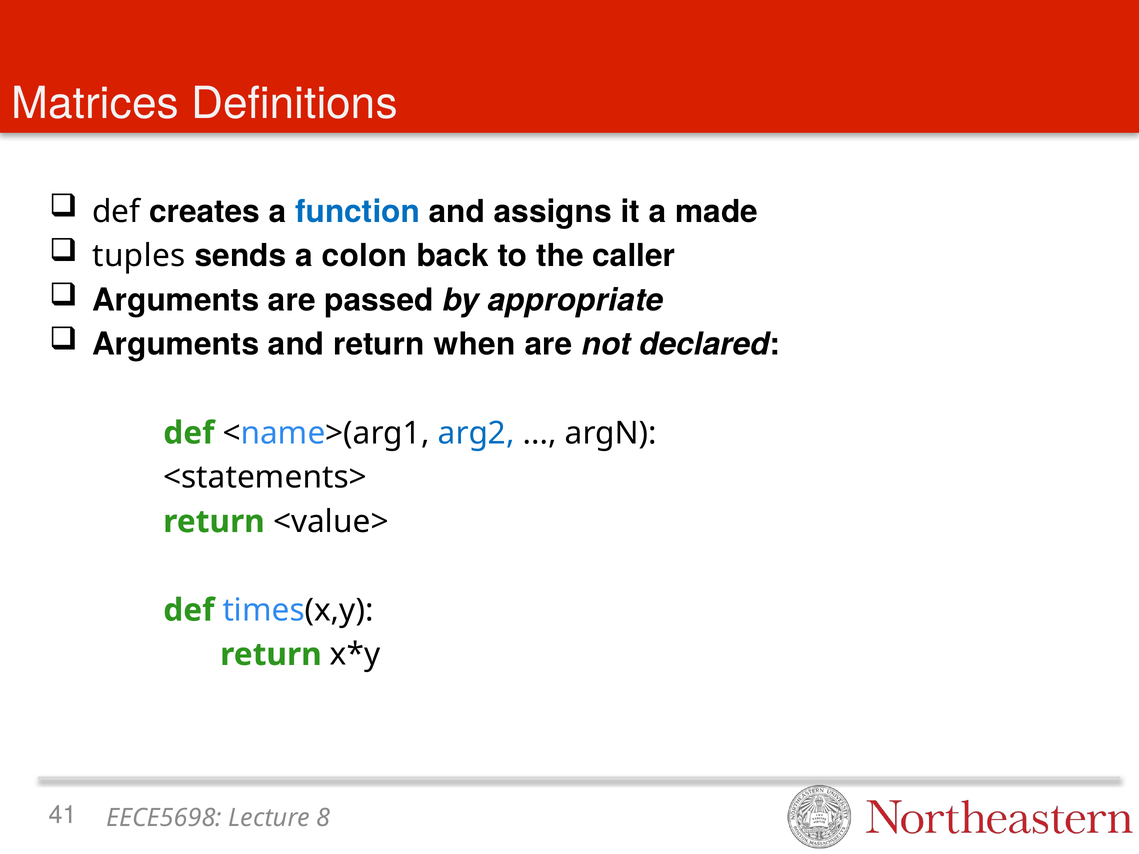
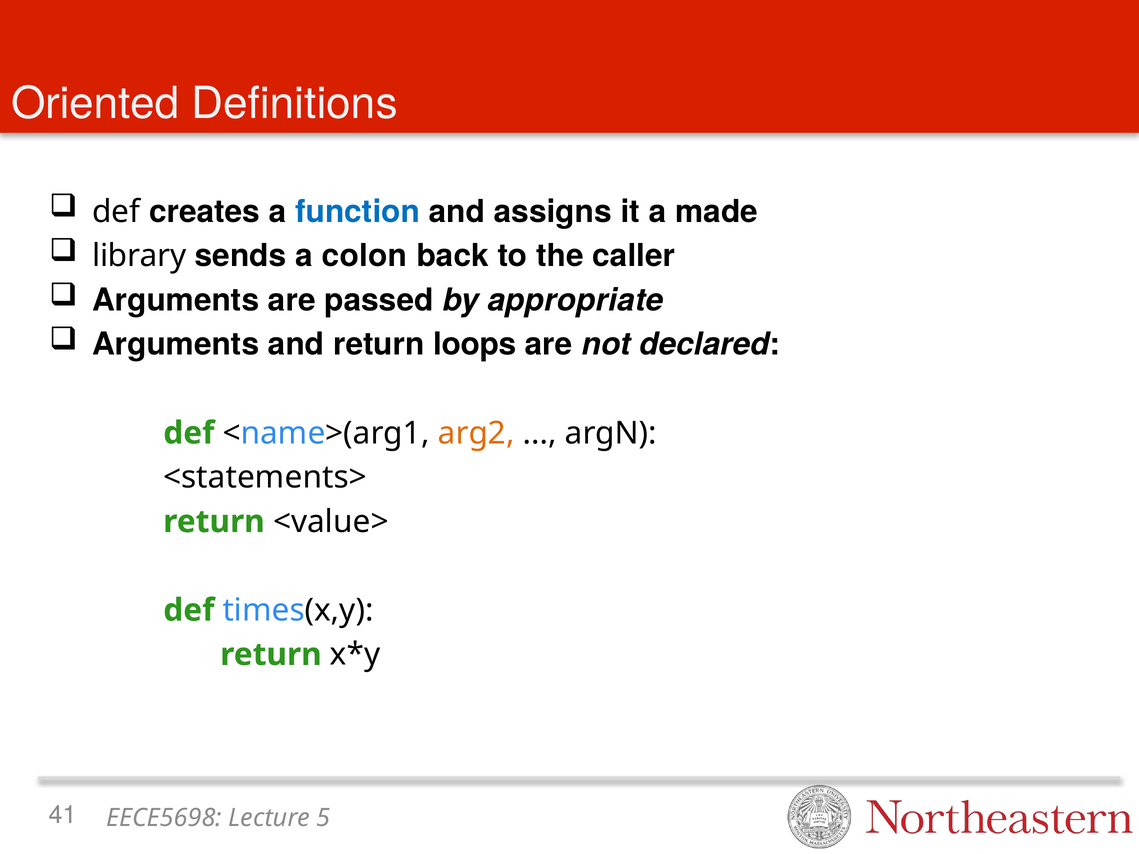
Matrices: Matrices -> Oriented (95, 104)
tuples: tuples -> library (139, 256)
when: when -> loops (475, 345)
arg2 colour: blue -> orange (476, 433)
8: 8 -> 5 (323, 818)
